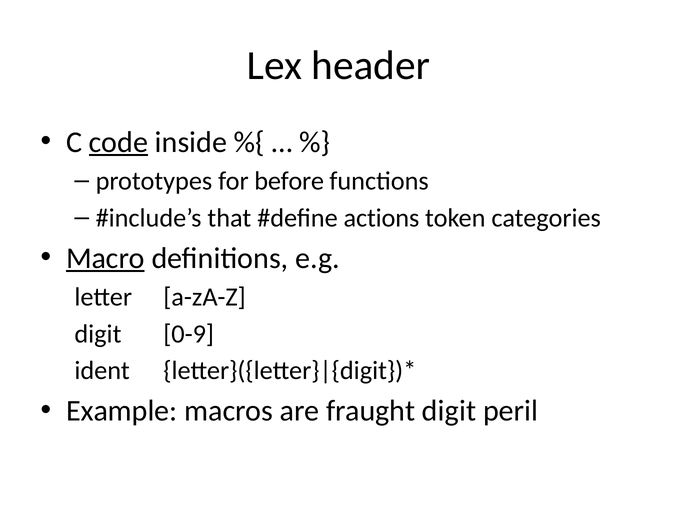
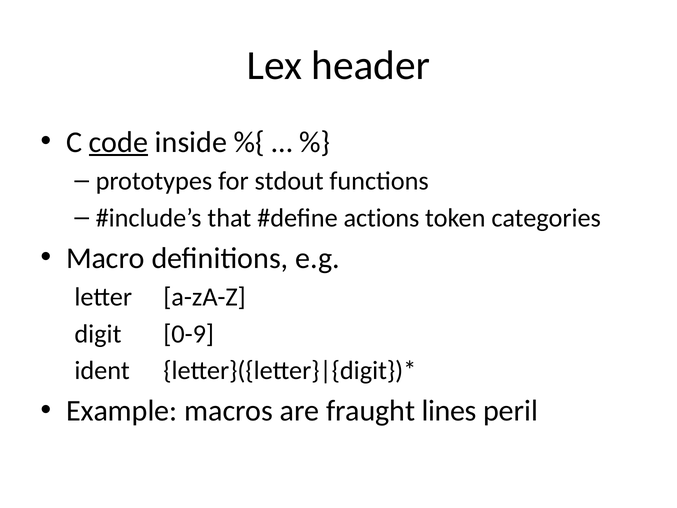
before: before -> stdout (289, 181)
Macro underline: present -> none (105, 258)
fraught digit: digit -> lines (449, 411)
